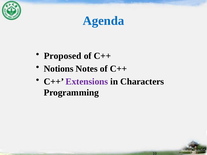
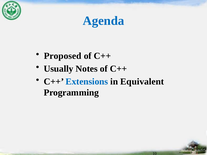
Notions: Notions -> Usually (59, 69)
Extensions colour: purple -> blue (87, 82)
Characters: Characters -> Equivalent (142, 82)
